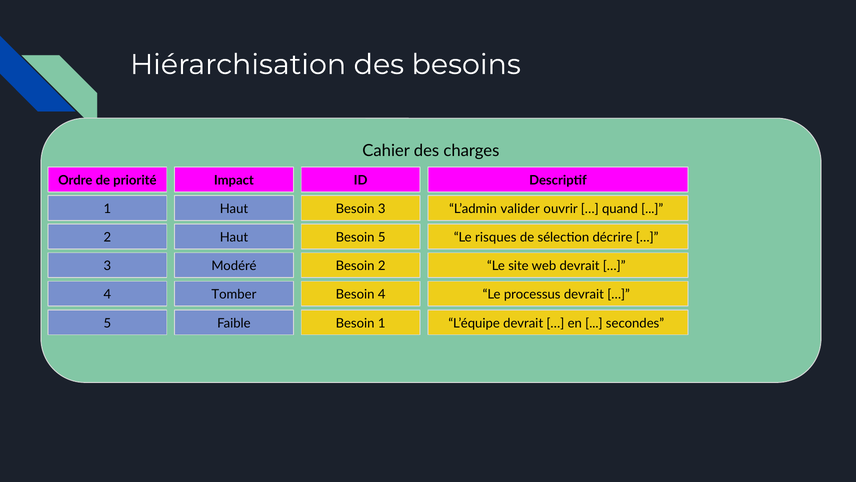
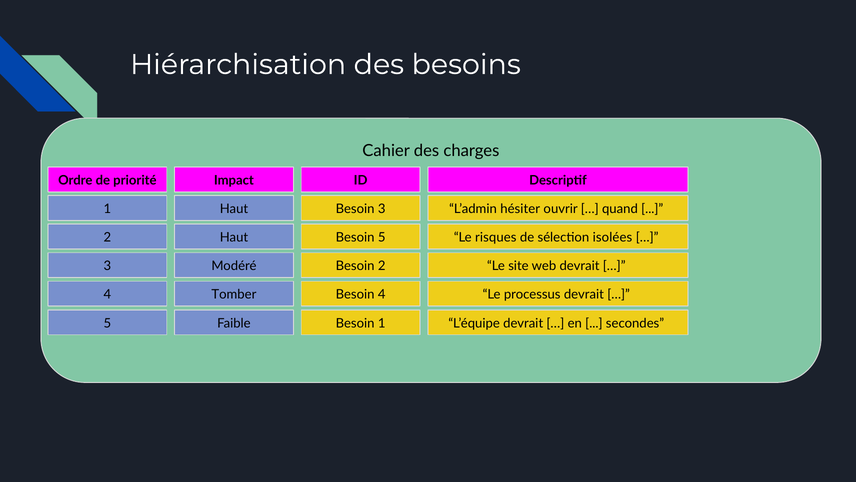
valider: valider -> hésiter (520, 209)
décrire: décrire -> isolées (612, 237)
